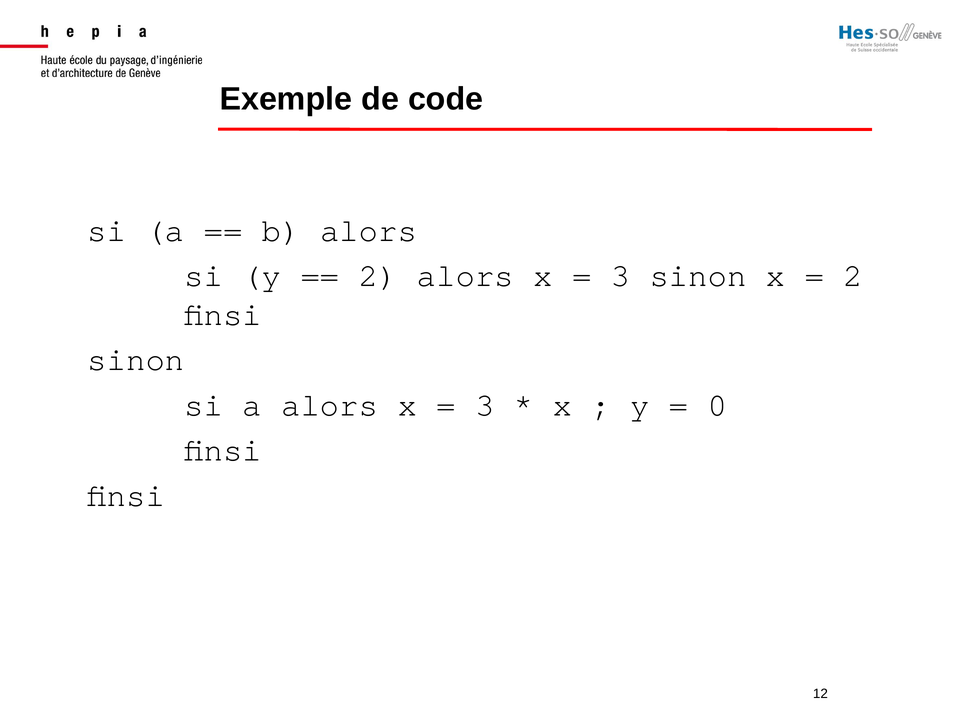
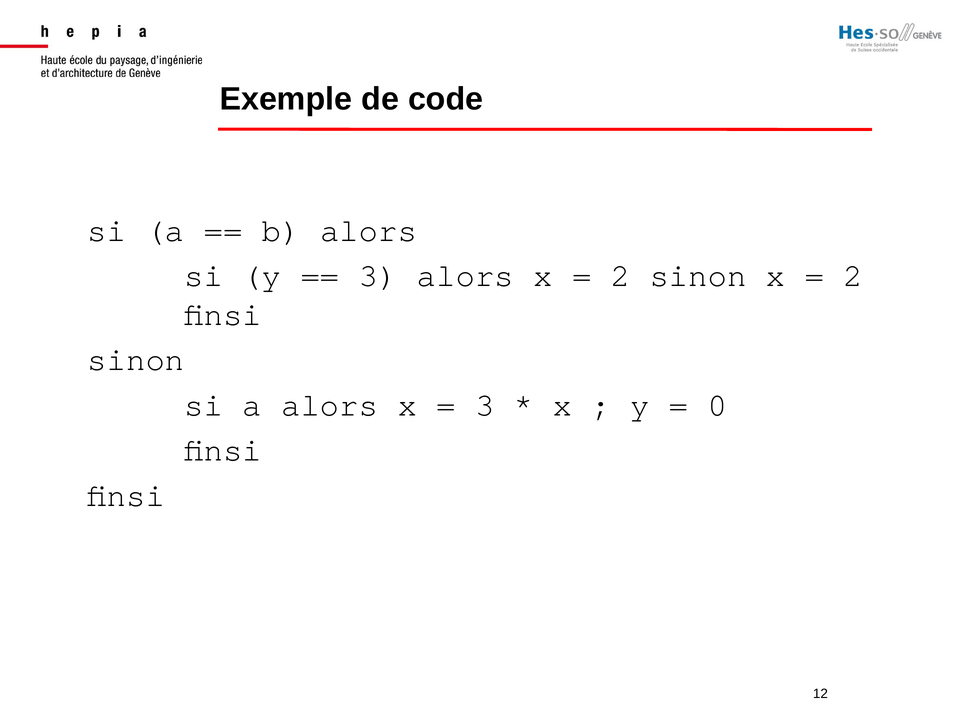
2: 2 -> 3 (378, 276)
3: 3 -> 2 (620, 276)
